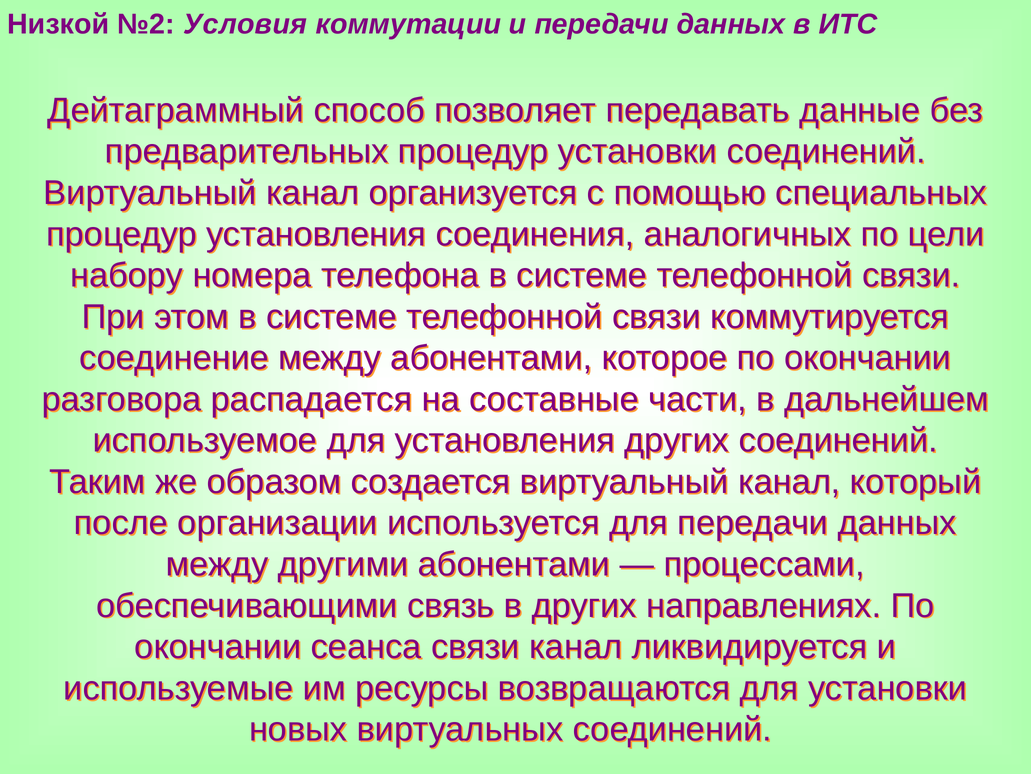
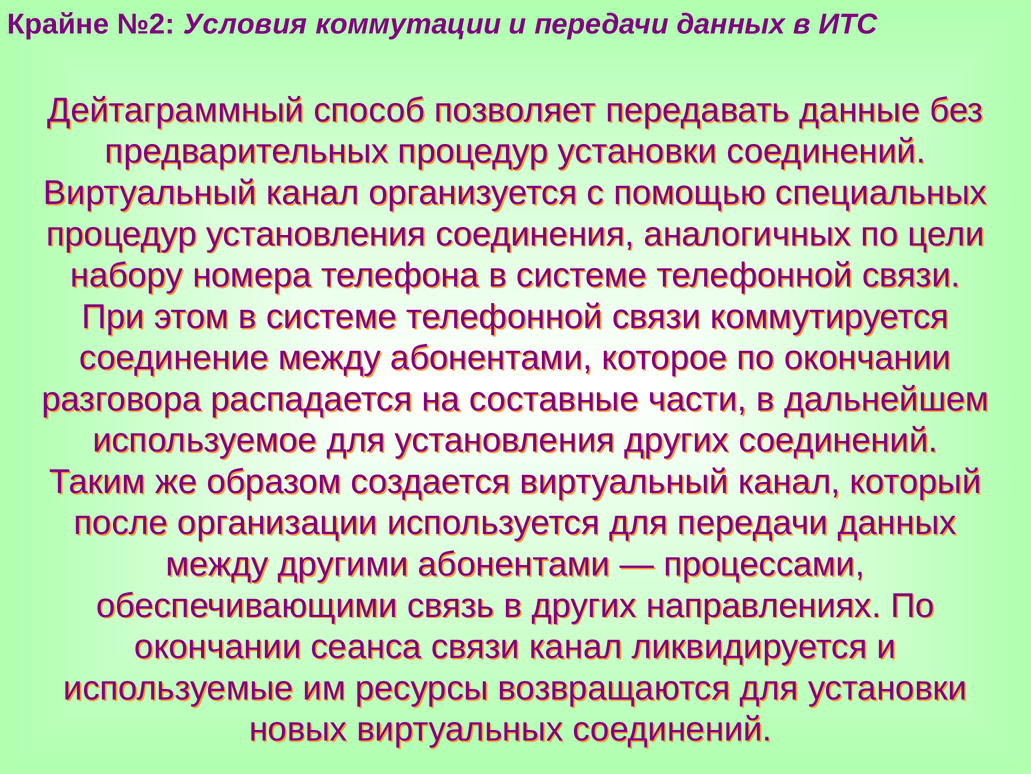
Низкой: Низкой -> Крайне (58, 24)
